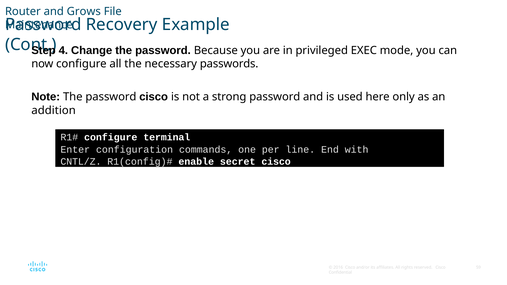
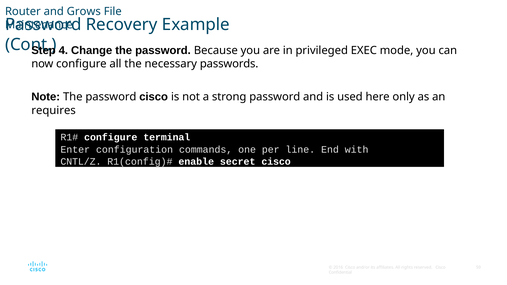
addition: addition -> requires (54, 110)
